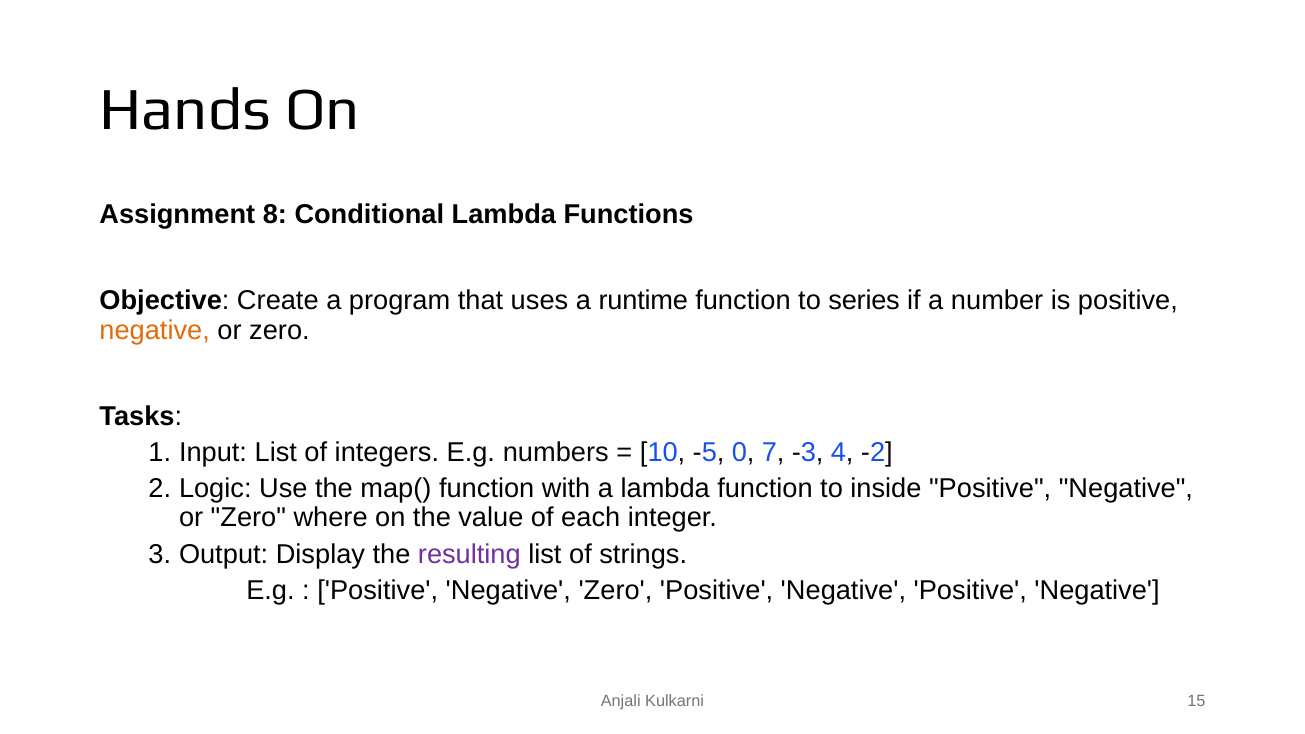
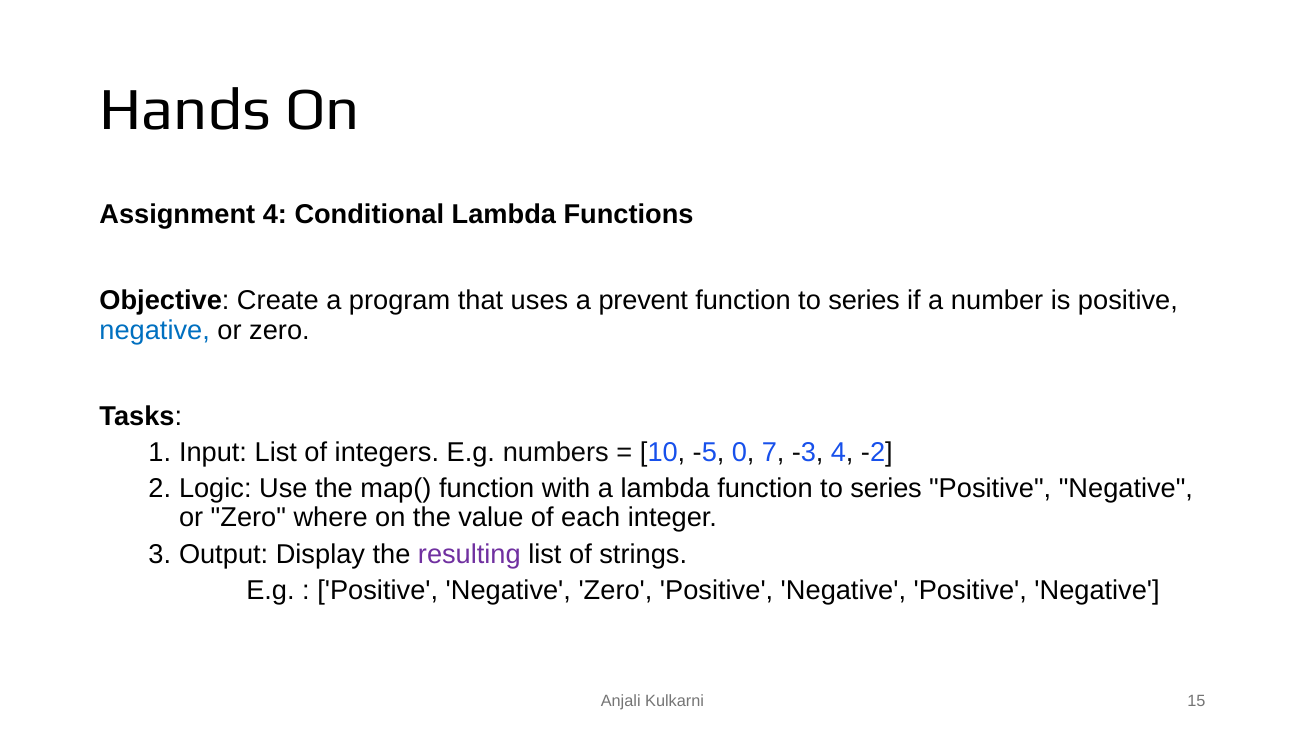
Assignment 8: 8 -> 4 (275, 215)
runtime: runtime -> prevent (643, 301)
negative colour: orange -> blue (155, 330)
lambda function to inside: inside -> series (886, 489)
